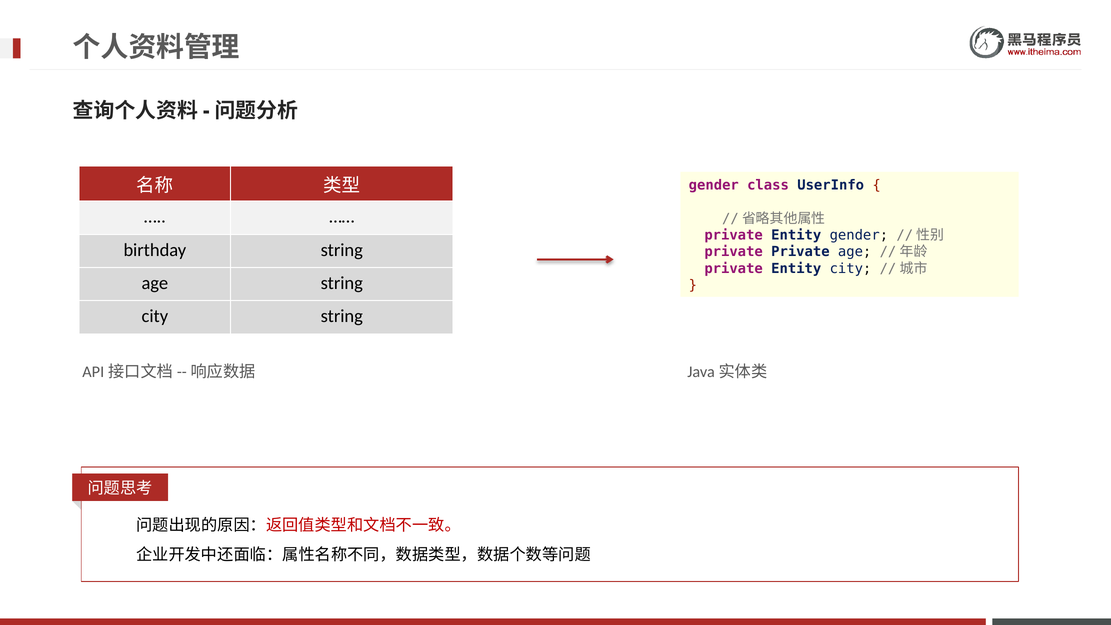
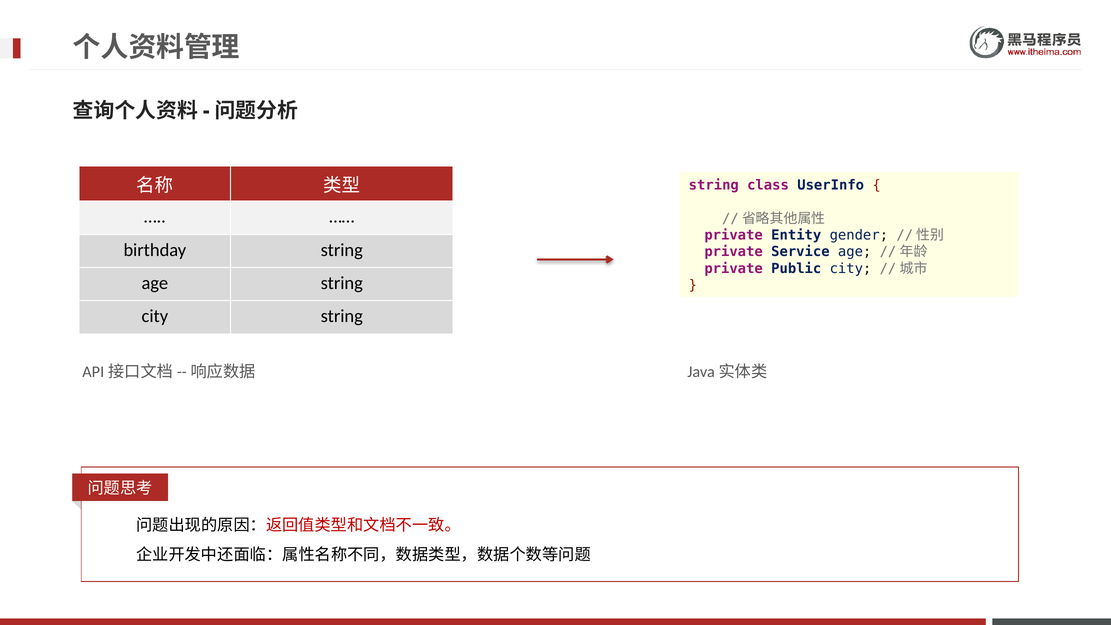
gender: gender -> string (714, 185)
private Private: Private -> Service (800, 252)
Entity: Entity -> Public (796, 269)
